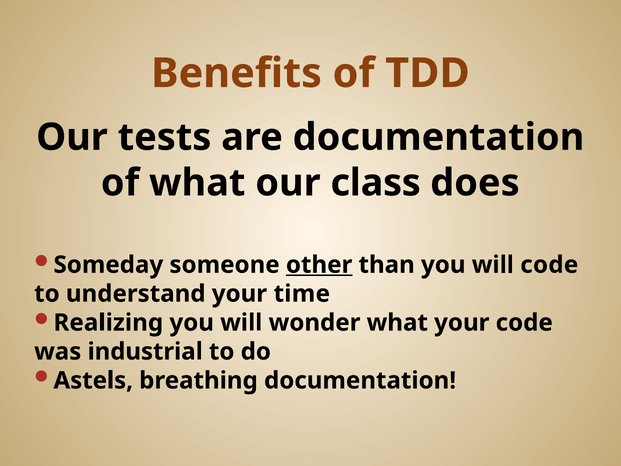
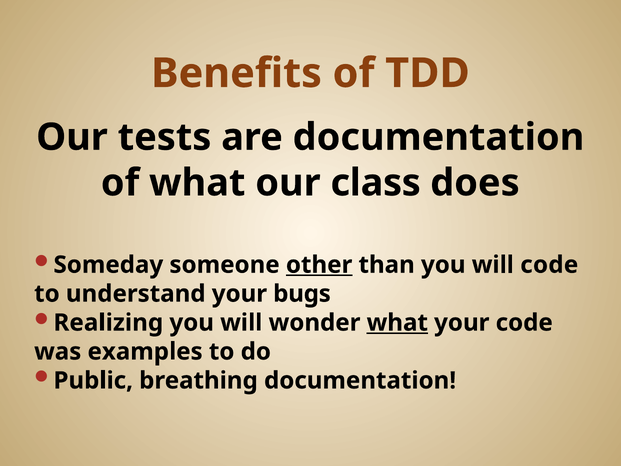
time: time -> bugs (302, 294)
what underline: none -> present (397, 323)
industrial: industrial -> examples (145, 351)
Astels: Astels -> Public (93, 380)
